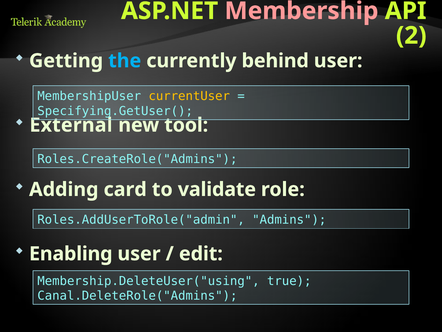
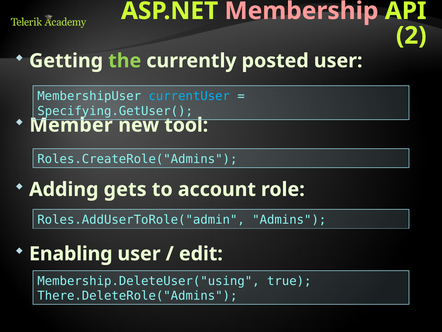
the colour: light blue -> light green (125, 61)
behind: behind -> posted (275, 61)
currentUser colour: yellow -> light blue (189, 96)
External: External -> Member (71, 125)
card: card -> gets (125, 189)
validate: validate -> account (217, 189)
Canal.DeleteRole("Admins: Canal.DeleteRole("Admins -> There.DeleteRole("Admins (137, 295)
